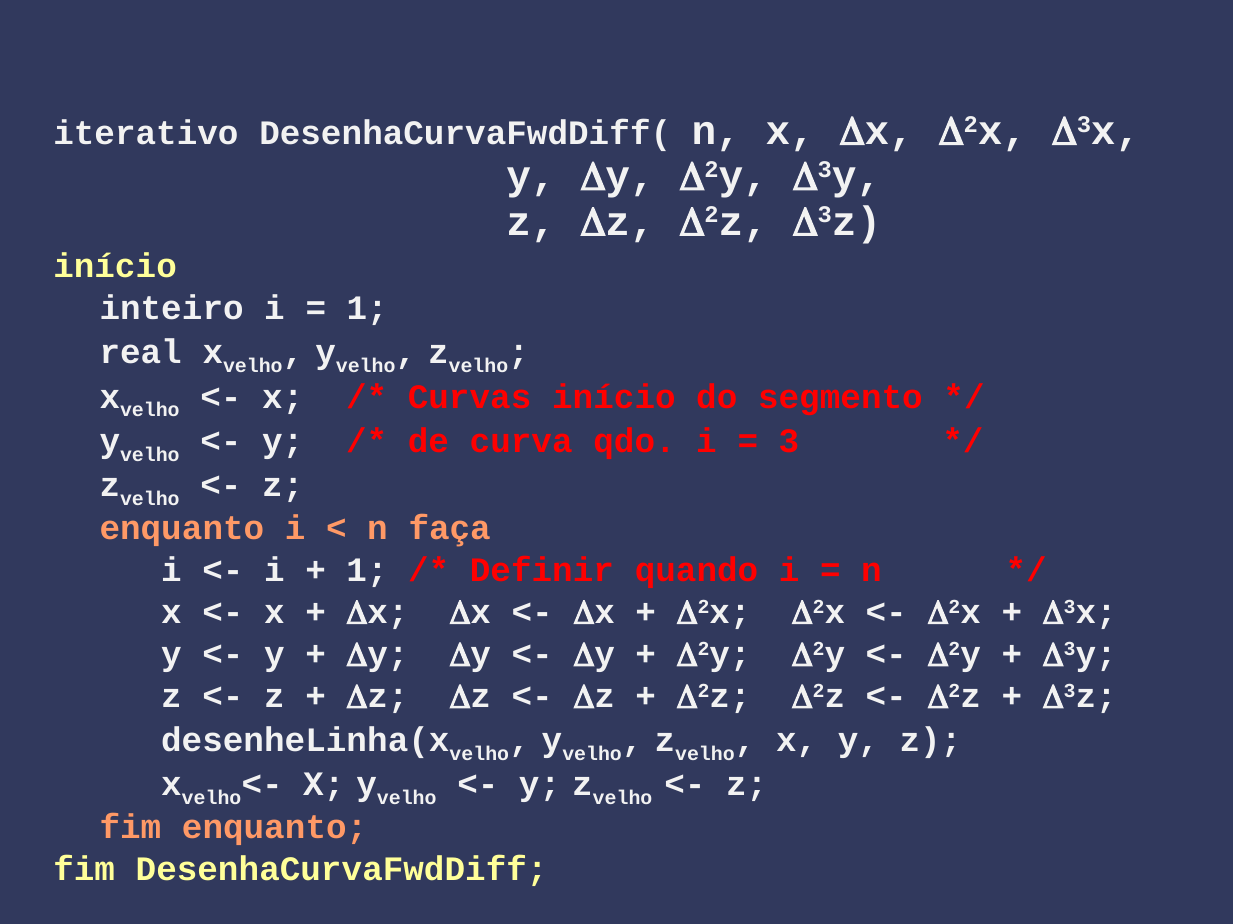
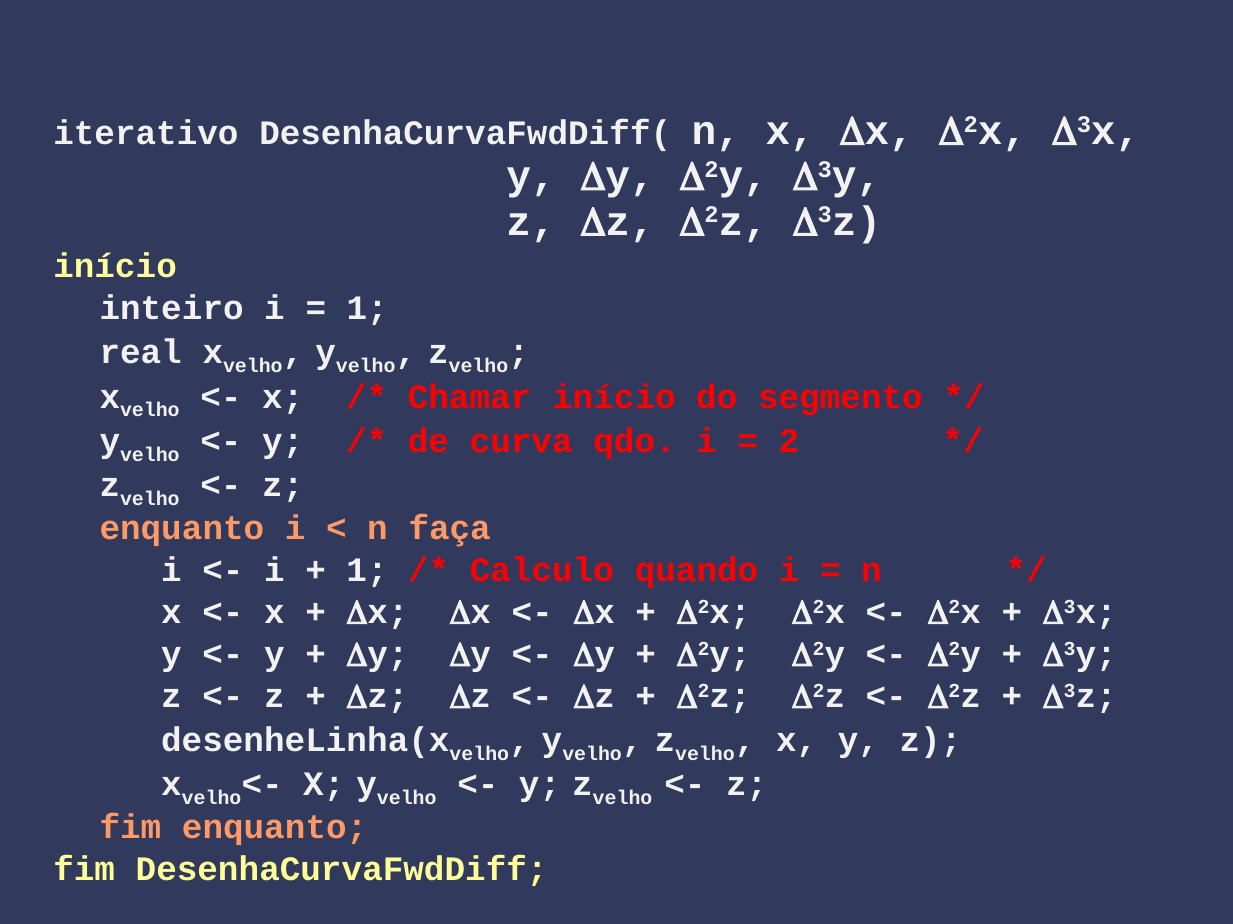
Curvas: Curvas -> Chamar (470, 397)
3: 3 -> 2 (789, 442)
Definir: Definir -> Calculo (542, 571)
